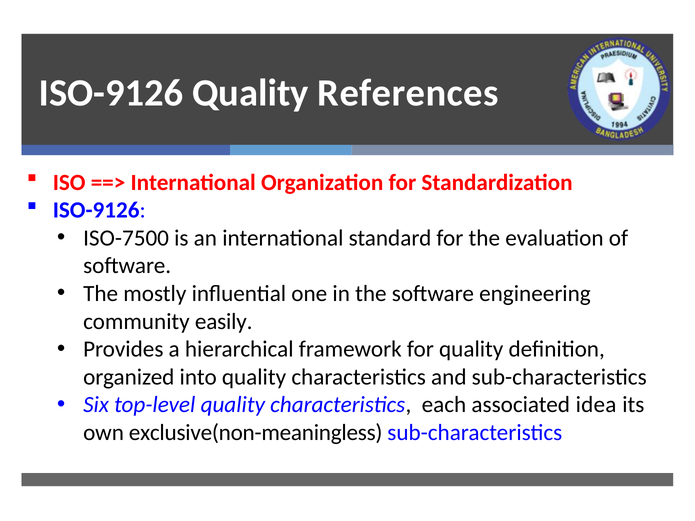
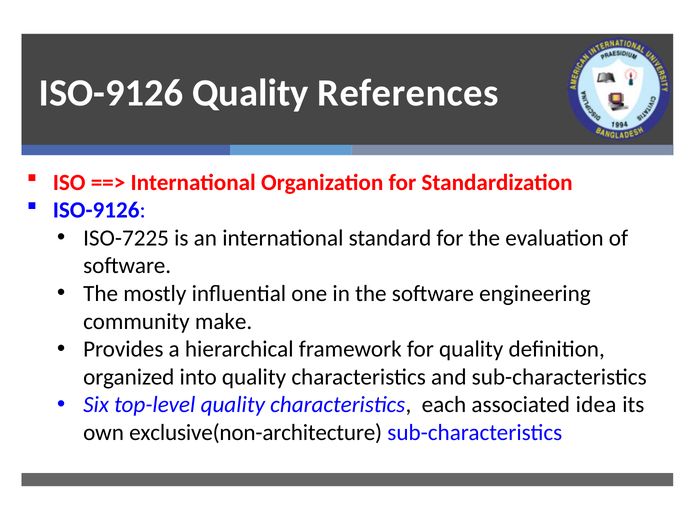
ISO-7500: ISO-7500 -> ISO-7225 (126, 238)
easily: easily -> make (224, 322)
exclusive(non-meaningless: exclusive(non-meaningless -> exclusive(non-architecture (256, 433)
